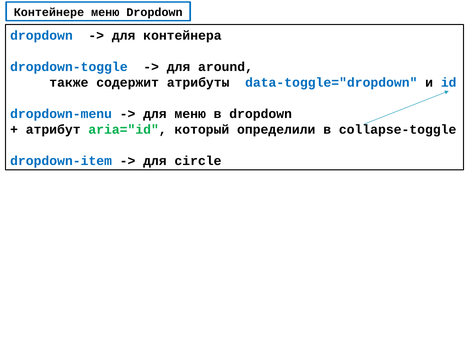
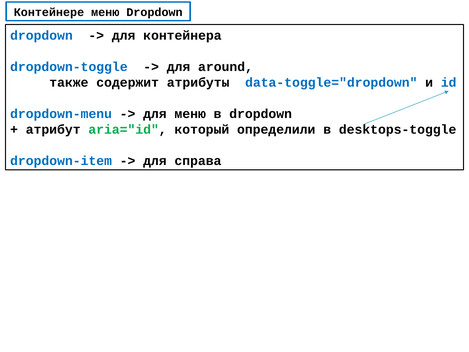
collapse-toggle: collapse-toggle -> desktops-toggle (398, 129)
circle: circle -> справа (198, 161)
